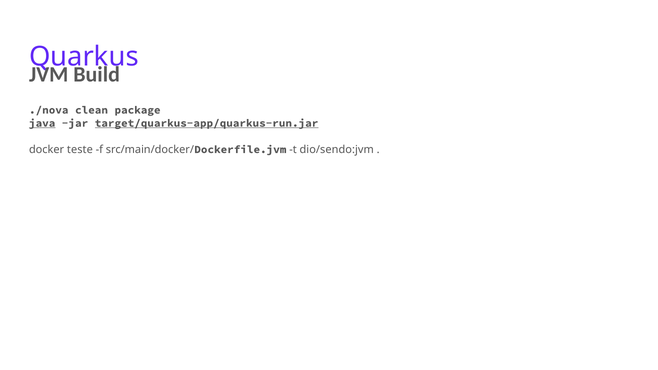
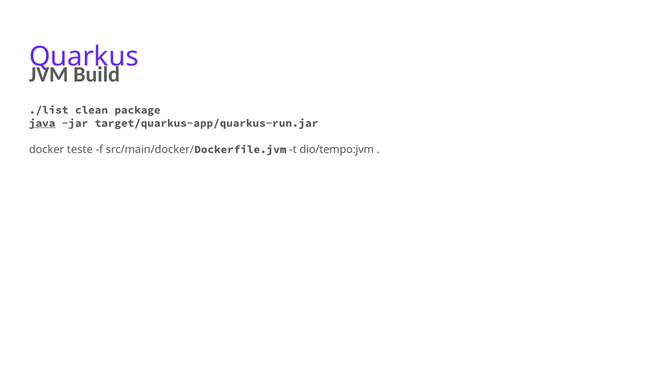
./nova: ./nova -> ./list (49, 110)
target/quarkus-app/quarkus-run.jar underline: present -> none (207, 123)
dio/sendo:jvm: dio/sendo:jvm -> dio/tempo:jvm (337, 149)
